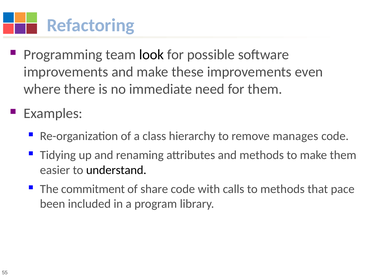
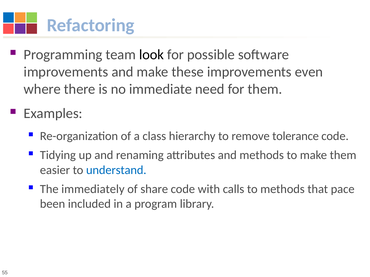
manages: manages -> tolerance (296, 136)
understand colour: black -> blue (116, 170)
commitment: commitment -> immediately (93, 189)
